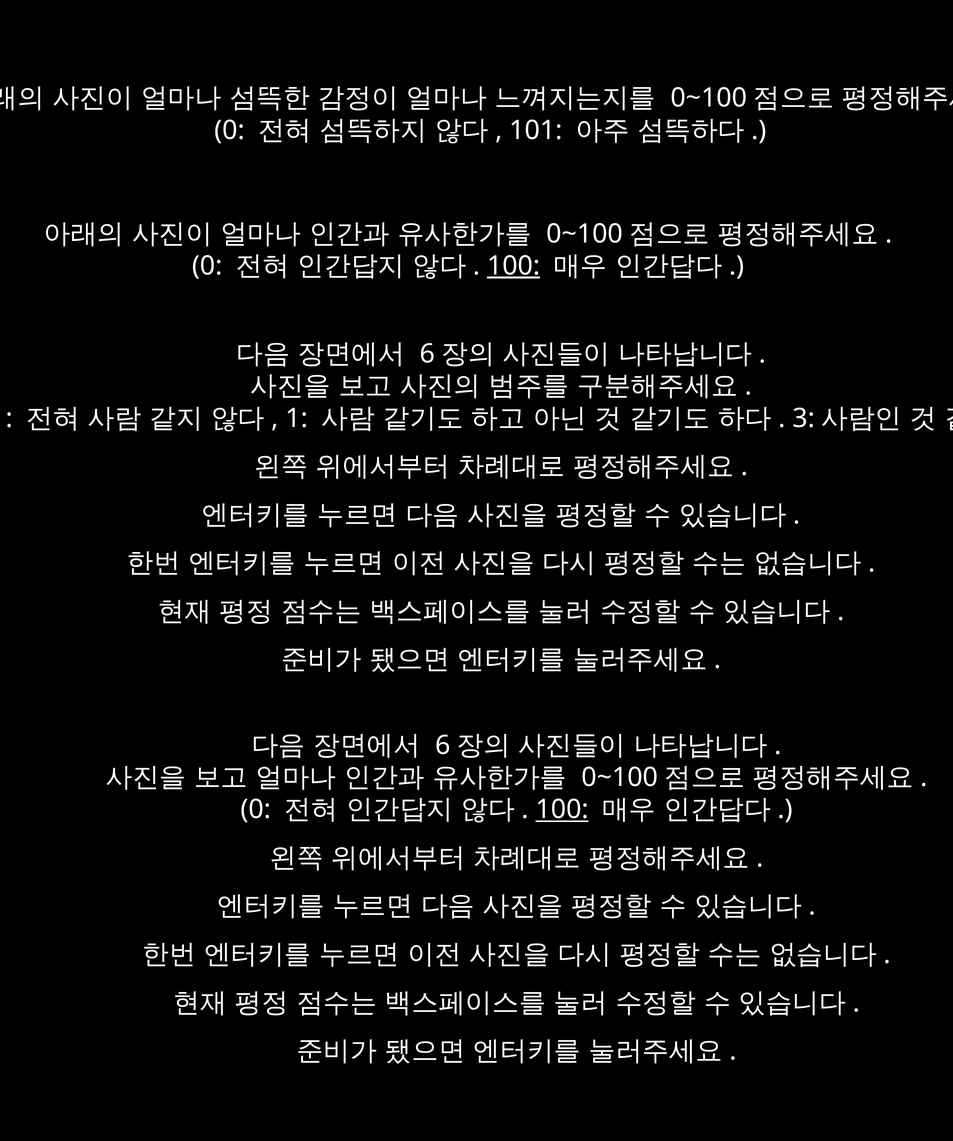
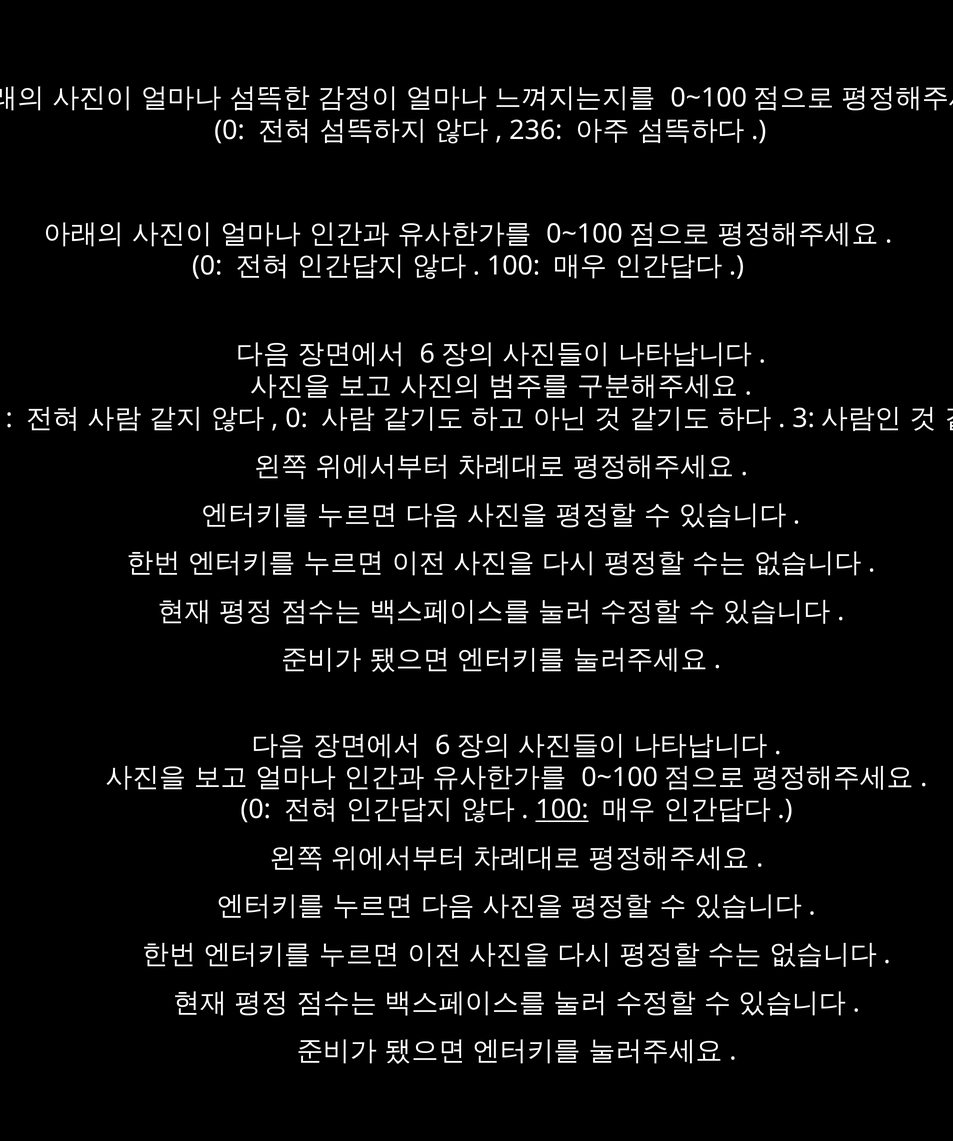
101: 101 -> 236 (536, 130)
100 underline: present -> none (514, 266)
1: 1 -> 0 (297, 418)
